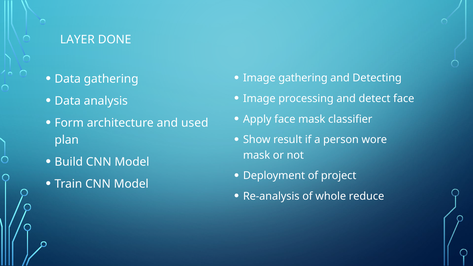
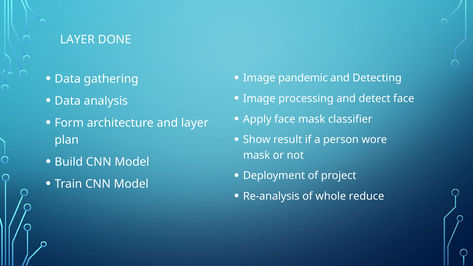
Image gathering: gathering -> pandemic (303, 78)
and used: used -> layer (195, 123)
